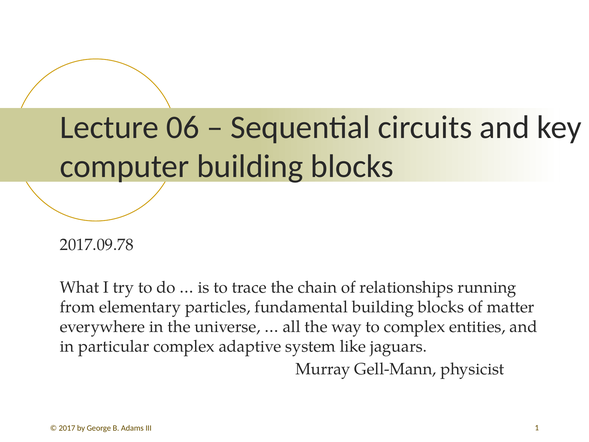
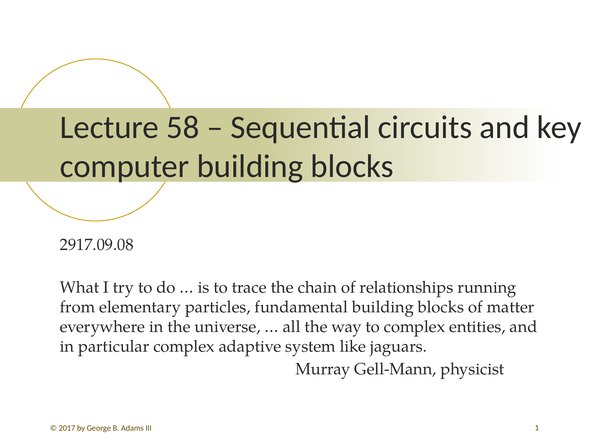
06: 06 -> 58 (183, 127)
2017.09.78: 2017.09.78 -> 2917.09.08 (97, 245)
